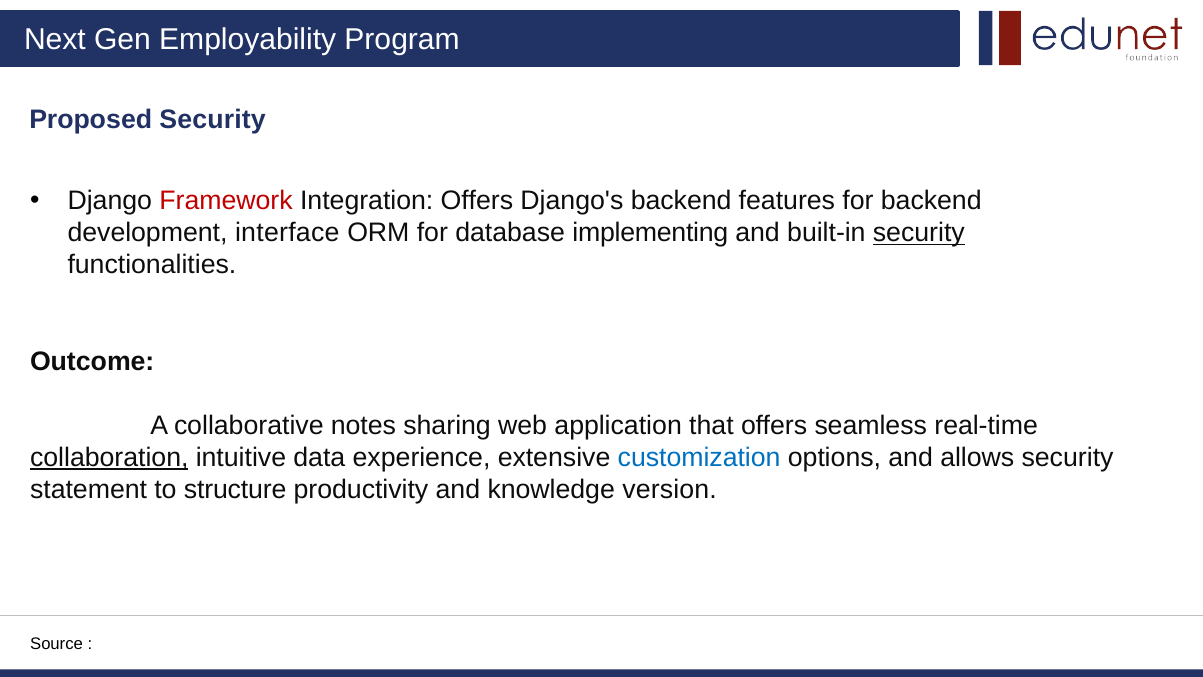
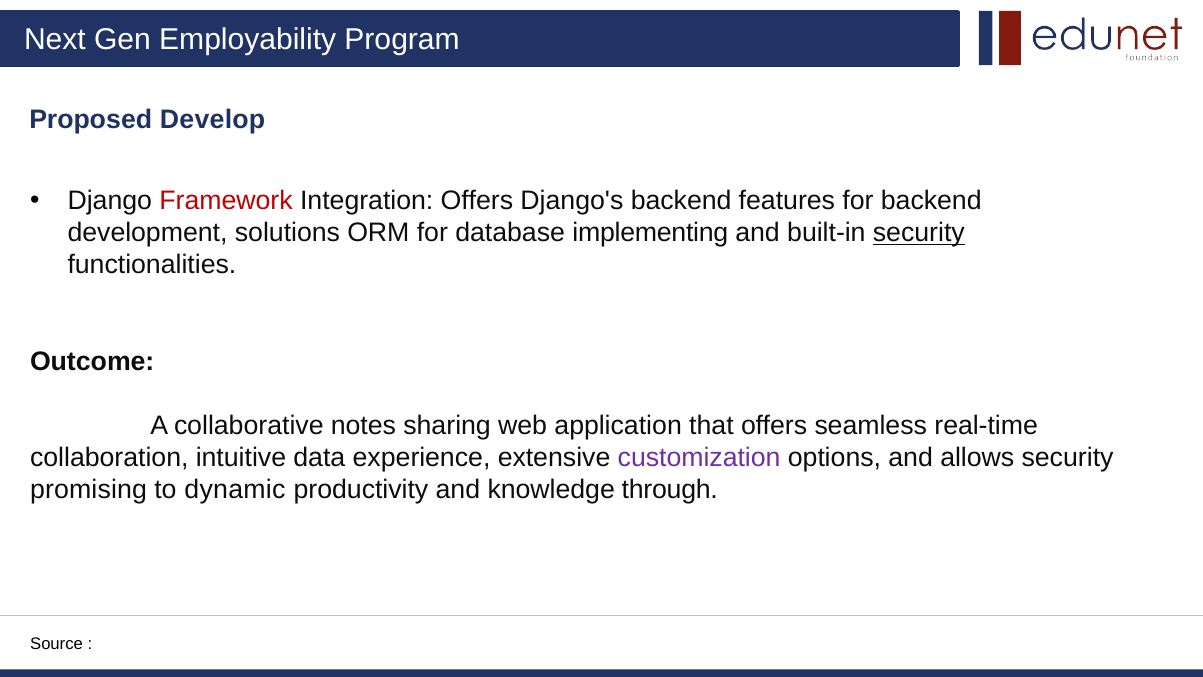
Proposed Security: Security -> Develop (213, 120)
interface: interface -> solutions (287, 233)
collaboration underline: present -> none (109, 457)
customization colour: blue -> purple (699, 457)
statement: statement -> promising (88, 489)
structure: structure -> dynamic (235, 489)
version: version -> through (670, 489)
